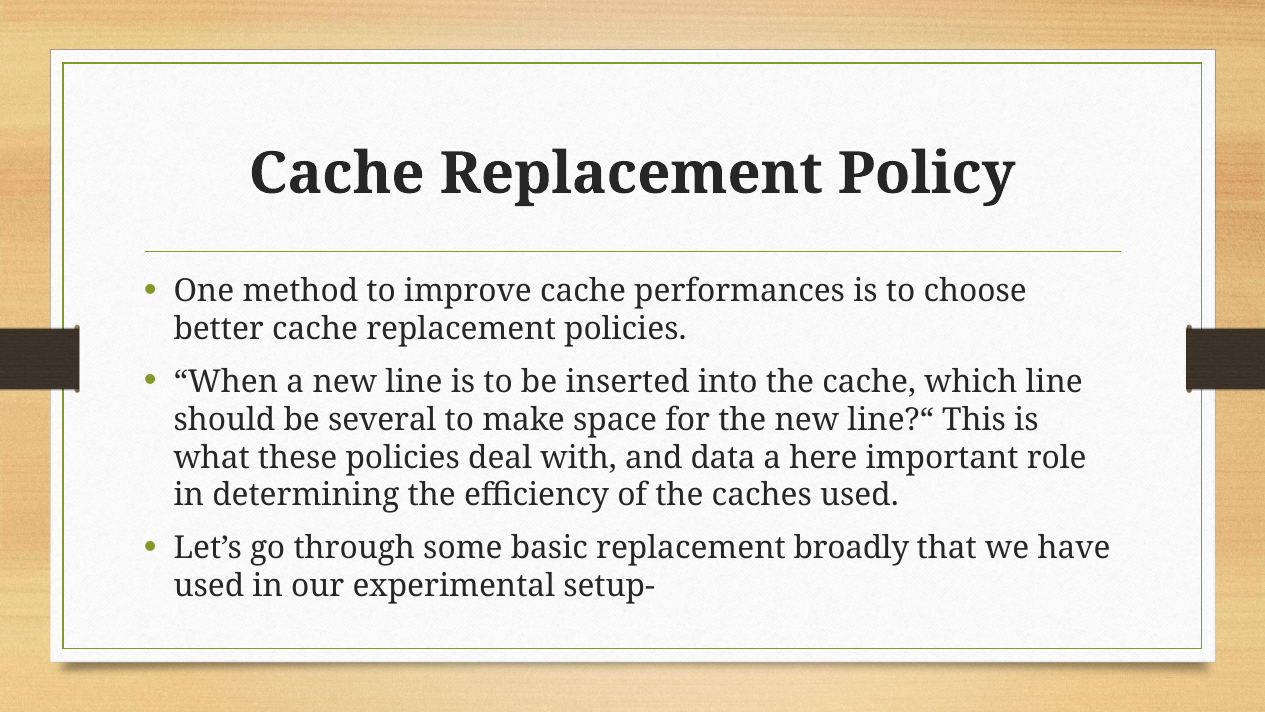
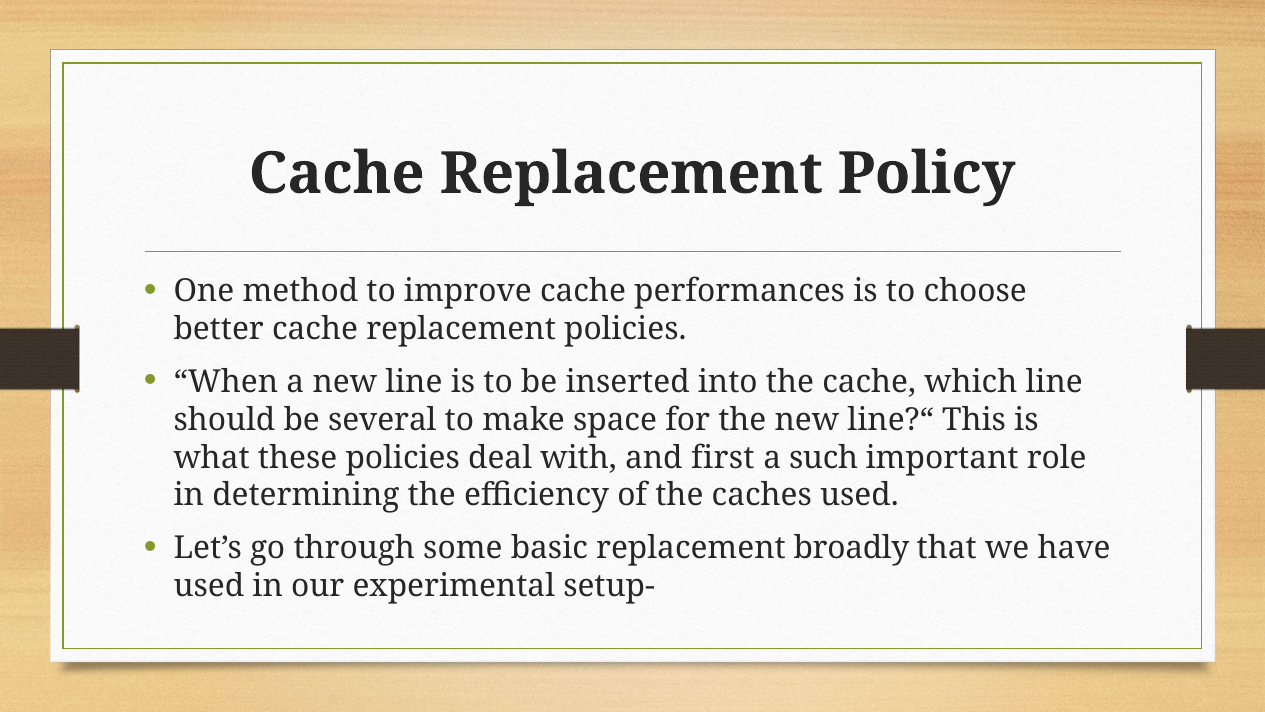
data: data -> first (723, 457)
here: here -> such (824, 457)
